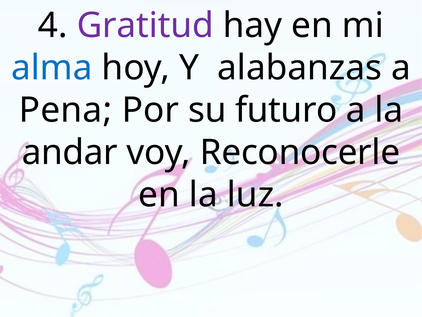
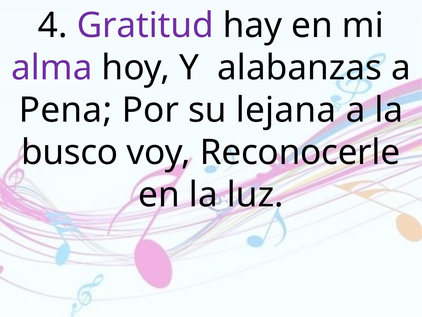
alma colour: blue -> purple (52, 68)
futuro: futuro -> lejana (286, 110)
andar: andar -> busco (70, 152)
